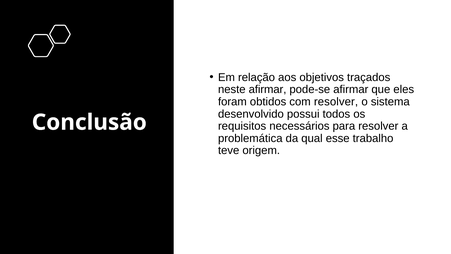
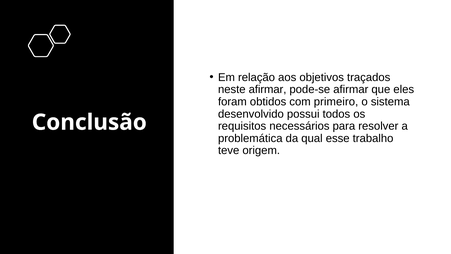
com resolver: resolver -> primeiro (336, 102)
